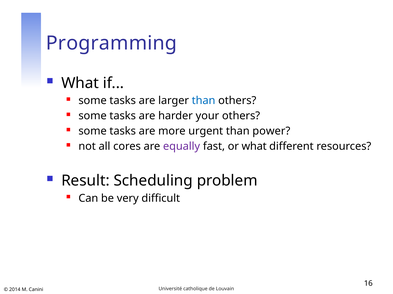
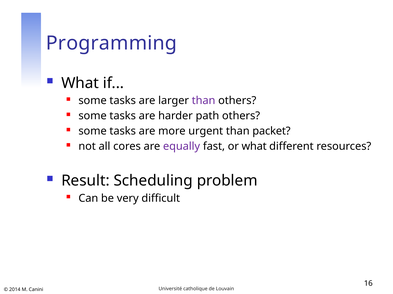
than colour: blue -> purple (204, 101)
your: your -> path (207, 116)
power: power -> packet (271, 131)
